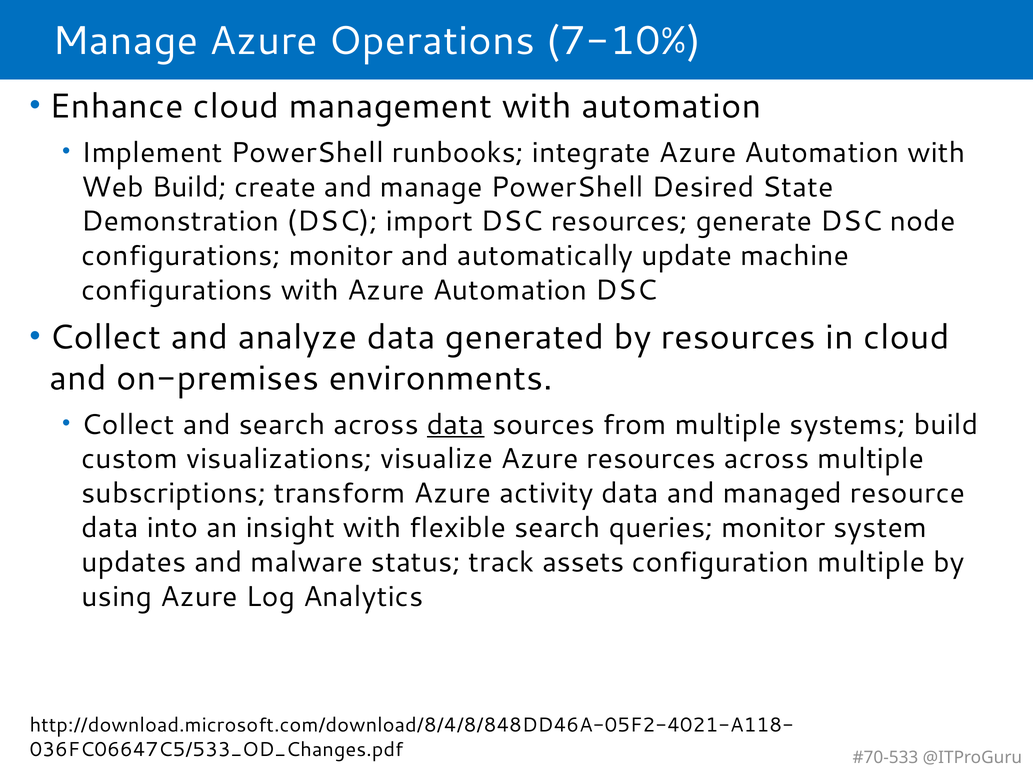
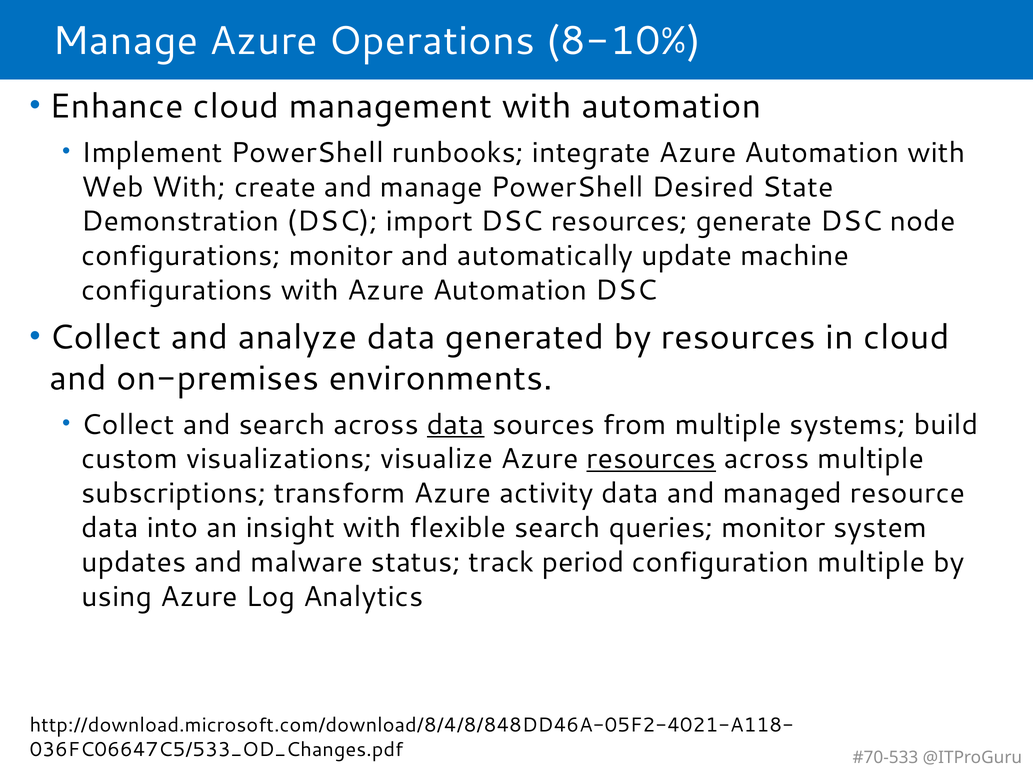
7-10%: 7-10% -> 8-10% (623, 41)
Web Build: Build -> With (189, 187)
resources underline: none -> present (651, 459)
assets: assets -> period (583, 563)
